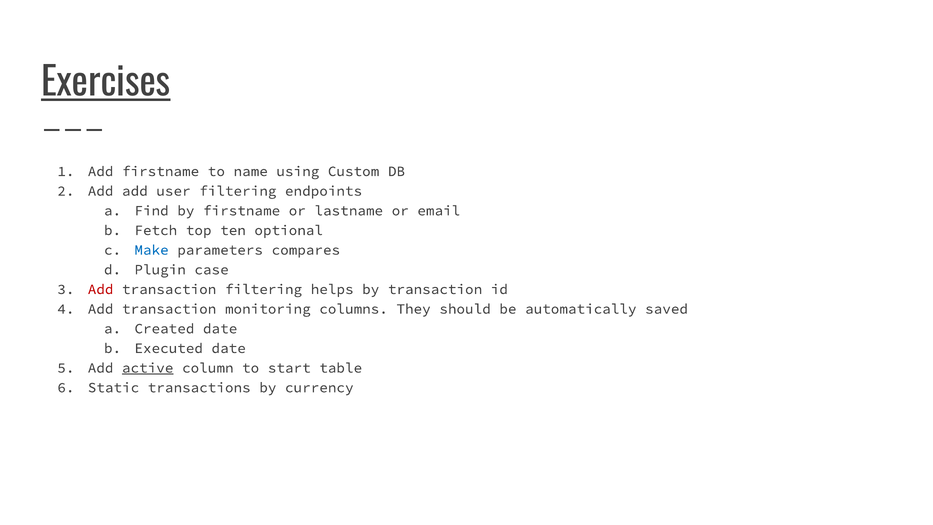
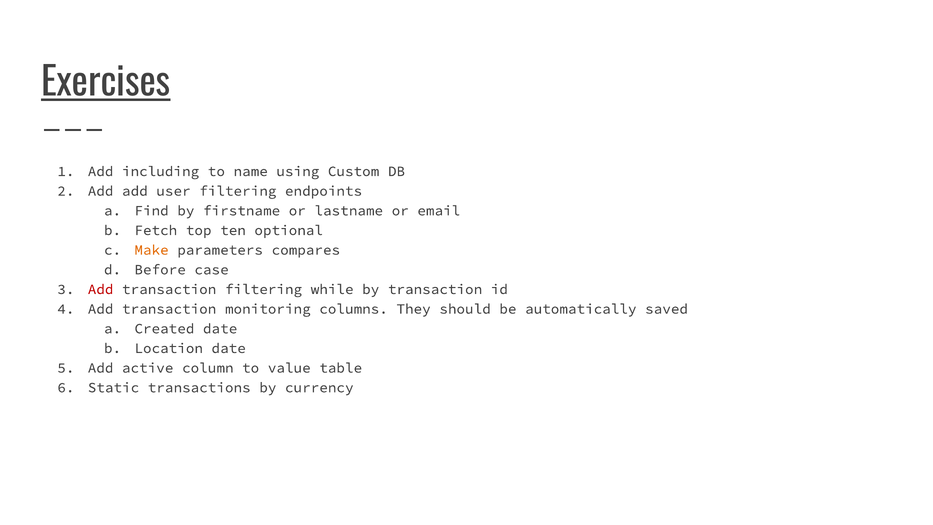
Add firstname: firstname -> including (161, 171)
Make colour: blue -> orange (152, 250)
Plugin: Plugin -> Before (160, 270)
helps: helps -> while (332, 289)
Executed: Executed -> Location (169, 348)
active underline: present -> none (148, 368)
start: start -> value (289, 368)
